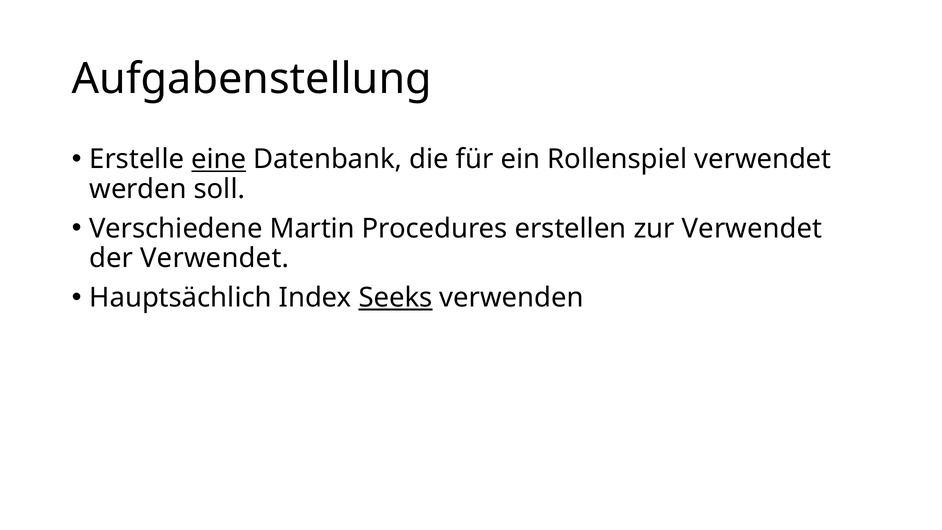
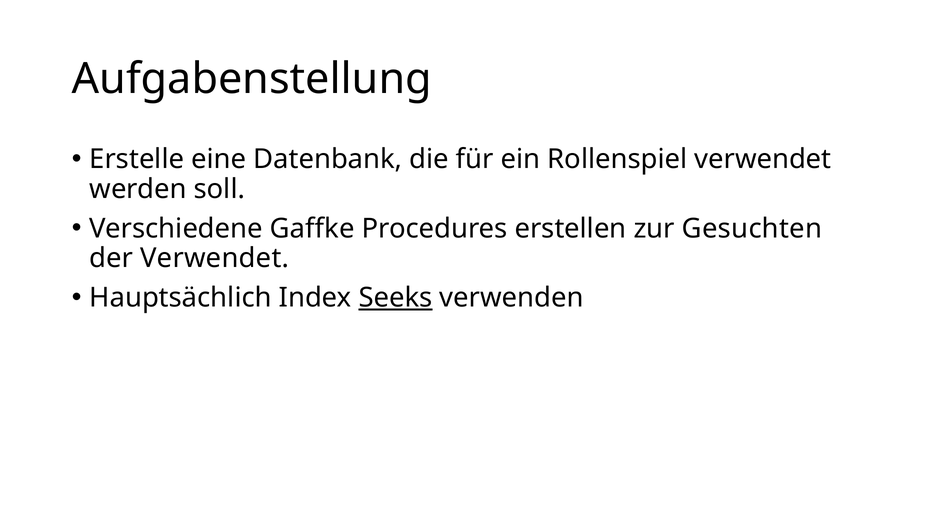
eine underline: present -> none (219, 159)
Martin: Martin -> Gaffke (312, 228)
zur Verwendet: Verwendet -> Gesuchten (752, 228)
